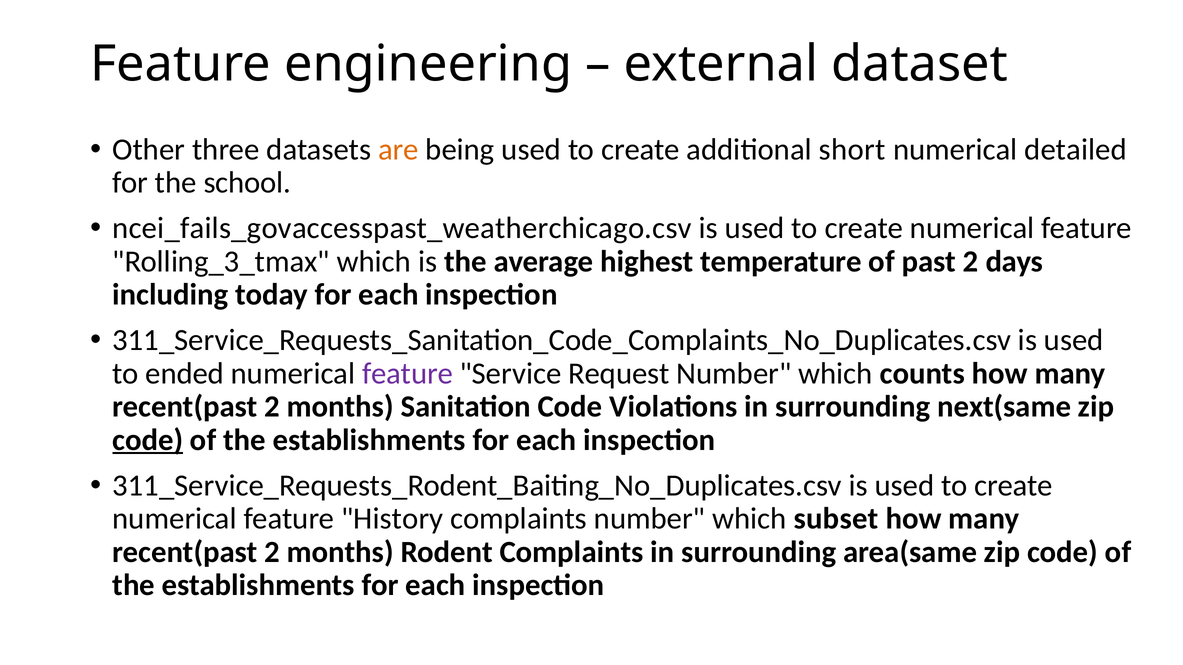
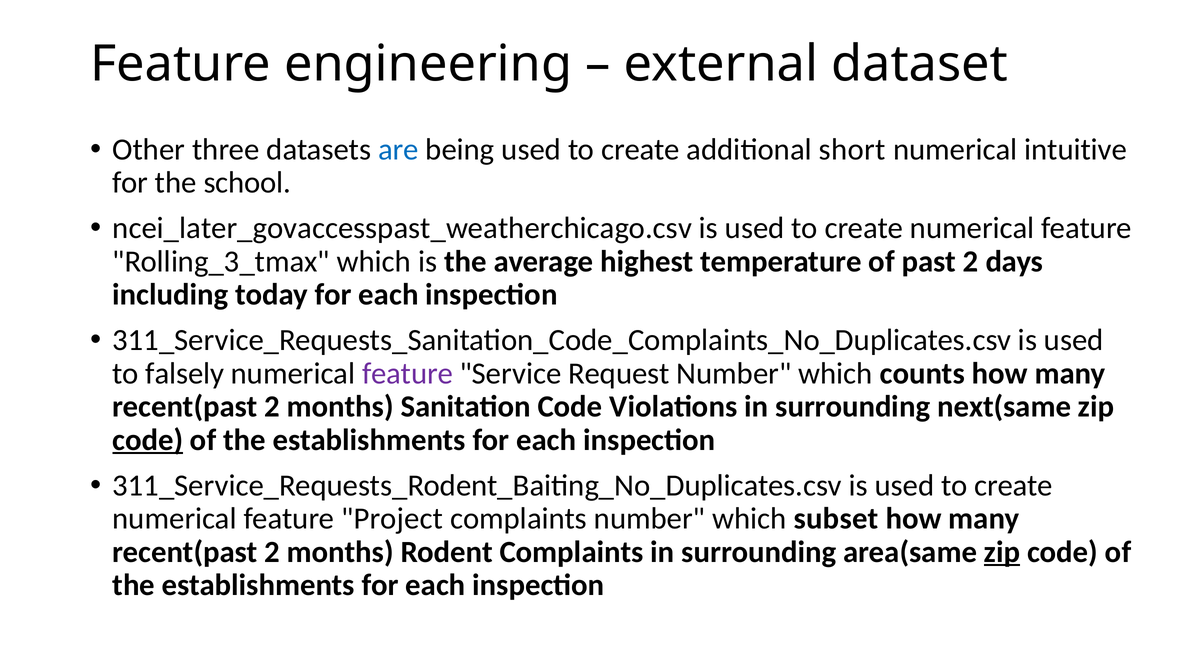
are colour: orange -> blue (398, 150)
detailed: detailed -> intuitive (1076, 150)
ncei_fails_govaccesspast_weatherchicago.csv: ncei_fails_govaccesspast_weatherchicago.csv -> ncei_later_govaccesspast_weatherchicago.csv (402, 228)
ended: ended -> falsely (185, 374)
History: History -> Project (392, 519)
zip underline: none -> present (1002, 552)
